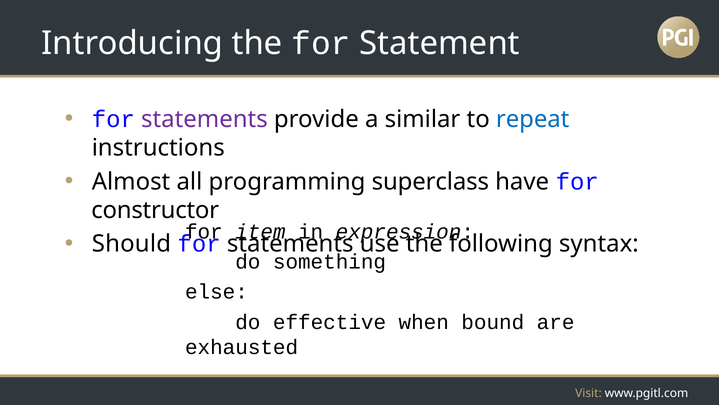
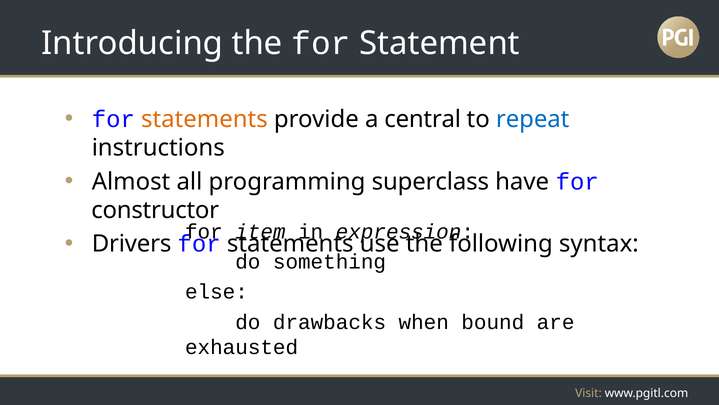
statements colour: purple -> orange (204, 119)
similar: similar -> central (423, 119)
Should: Should -> Drivers (132, 244)
effective: effective -> drawbacks (330, 322)
